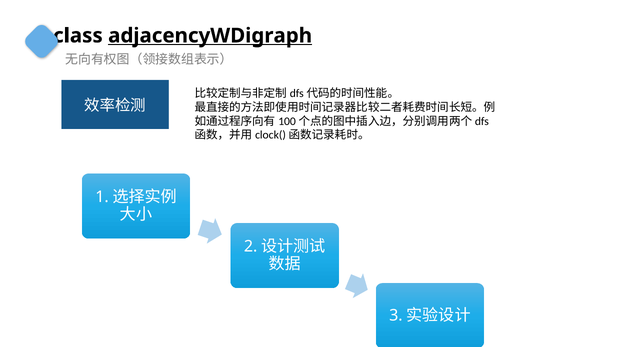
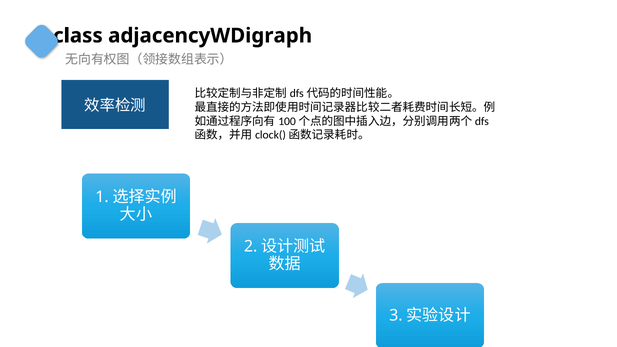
adjacencyWDigraph underline: present -> none (210, 36)
